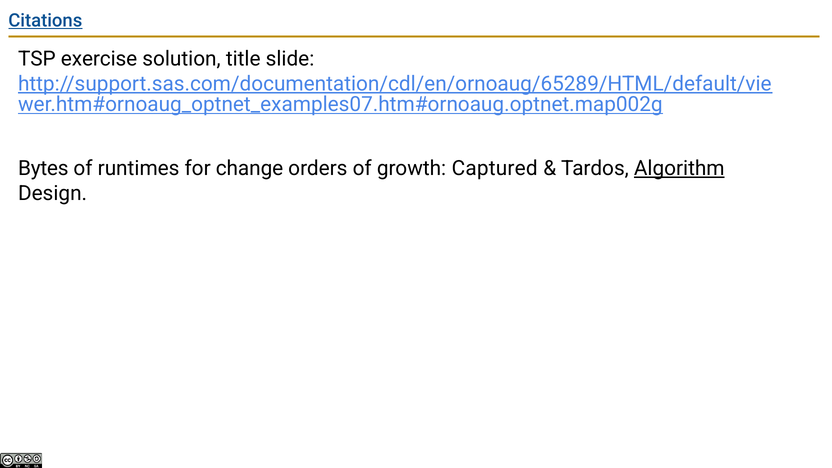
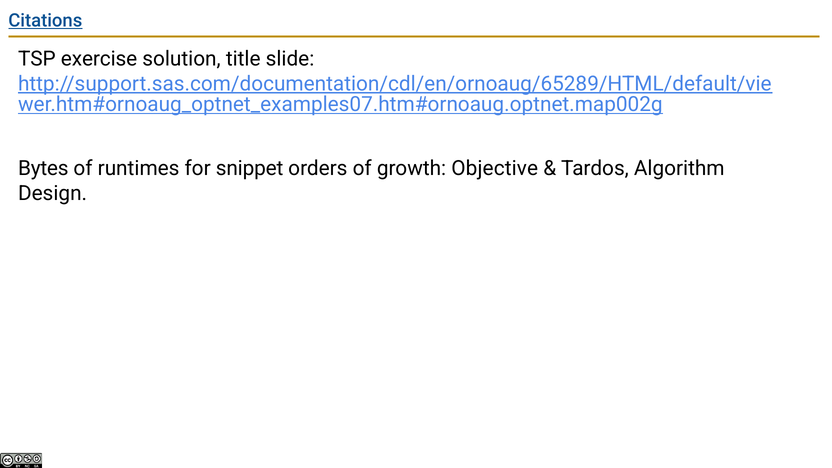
change: change -> snippet (250, 168)
Captured: Captured -> Objective (495, 168)
Algorithm underline: present -> none (679, 168)
